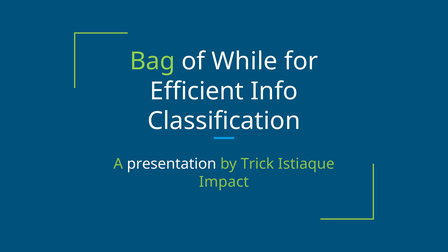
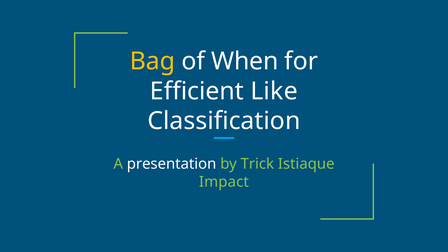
Bag colour: light green -> yellow (152, 61)
While: While -> When (245, 61)
Info: Info -> Like (274, 91)
